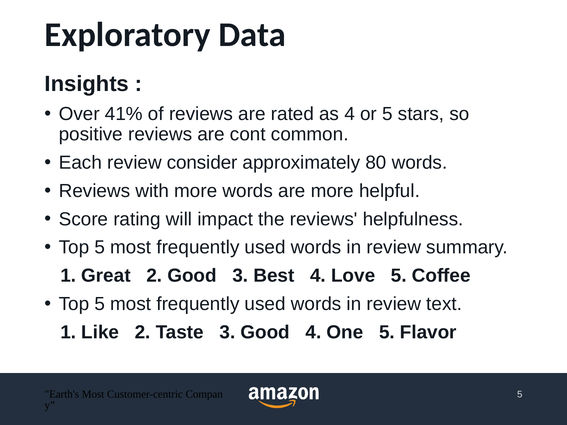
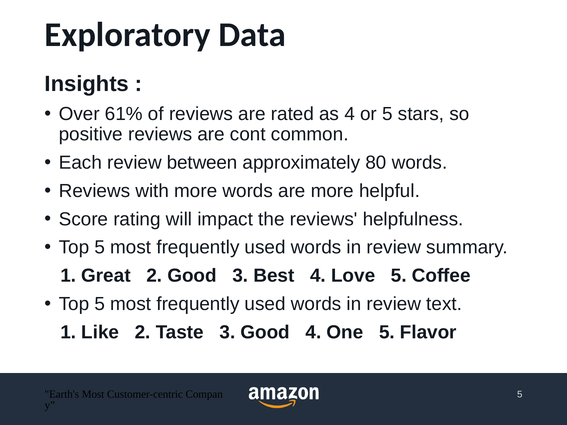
41%: 41% -> 61% (124, 114)
consider: consider -> between (202, 163)
